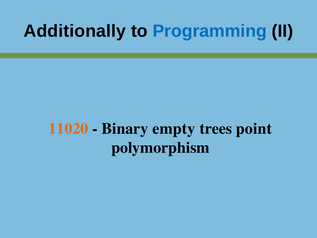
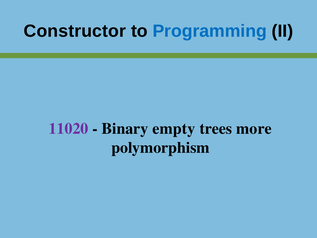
Additionally: Additionally -> Constructor (75, 31)
11020 colour: orange -> purple (69, 128)
point: point -> more (254, 128)
